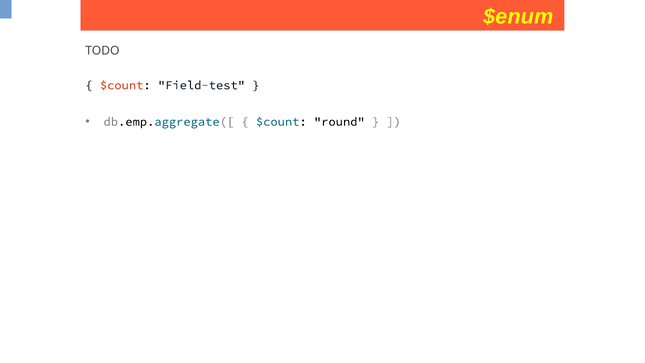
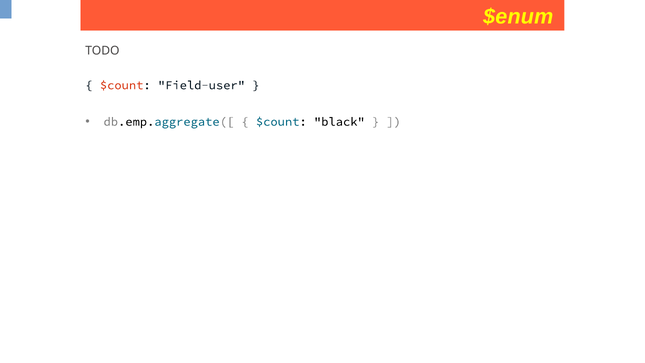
Field-test: Field-test -> Field-user (201, 85)
round: round -> black (339, 122)
